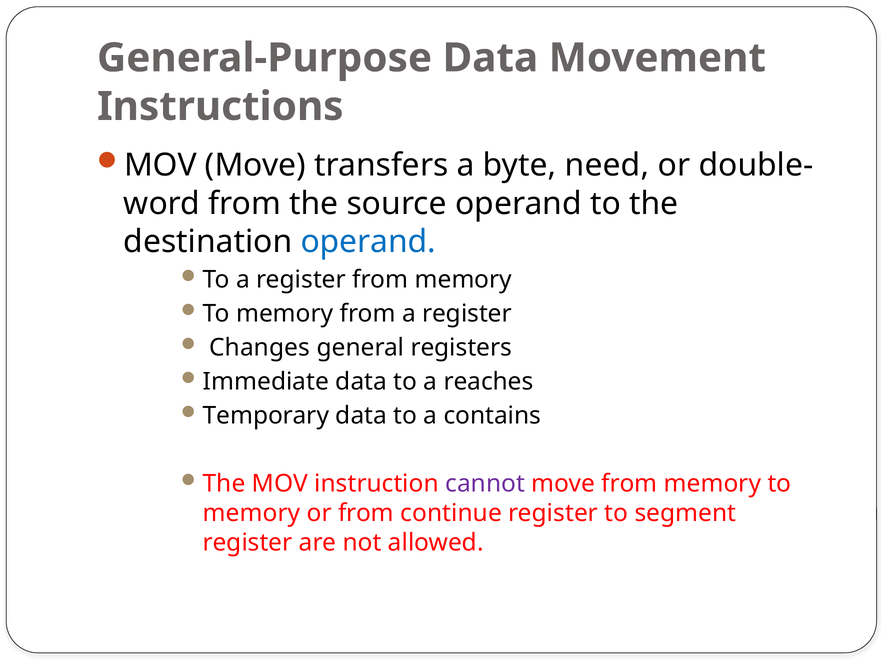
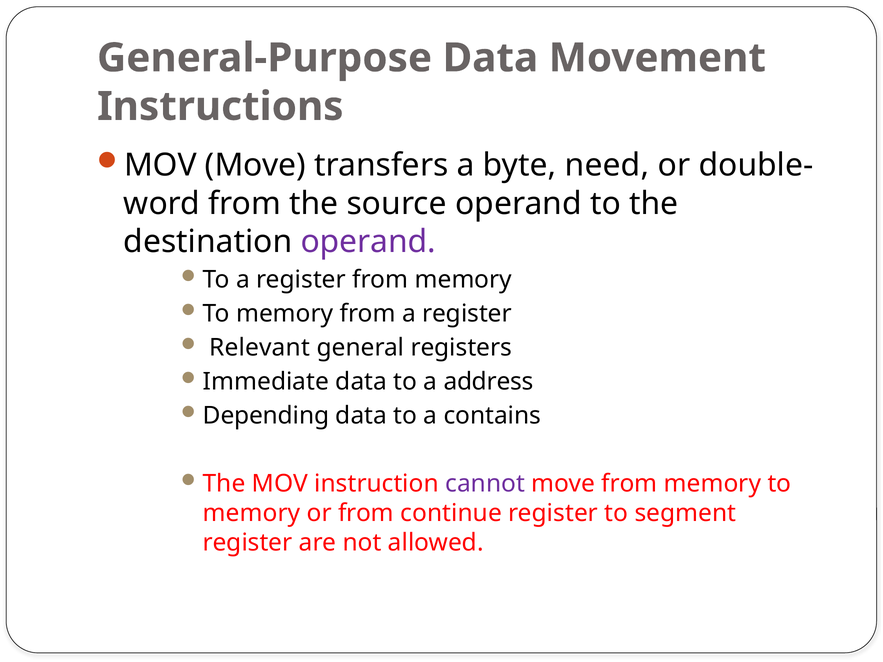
operand colour: blue -> purple (368, 242)
Changes: Changes -> Relevant (260, 348)
reaches: reaches -> address (489, 382)
Temporary: Temporary -> Depending (266, 416)
